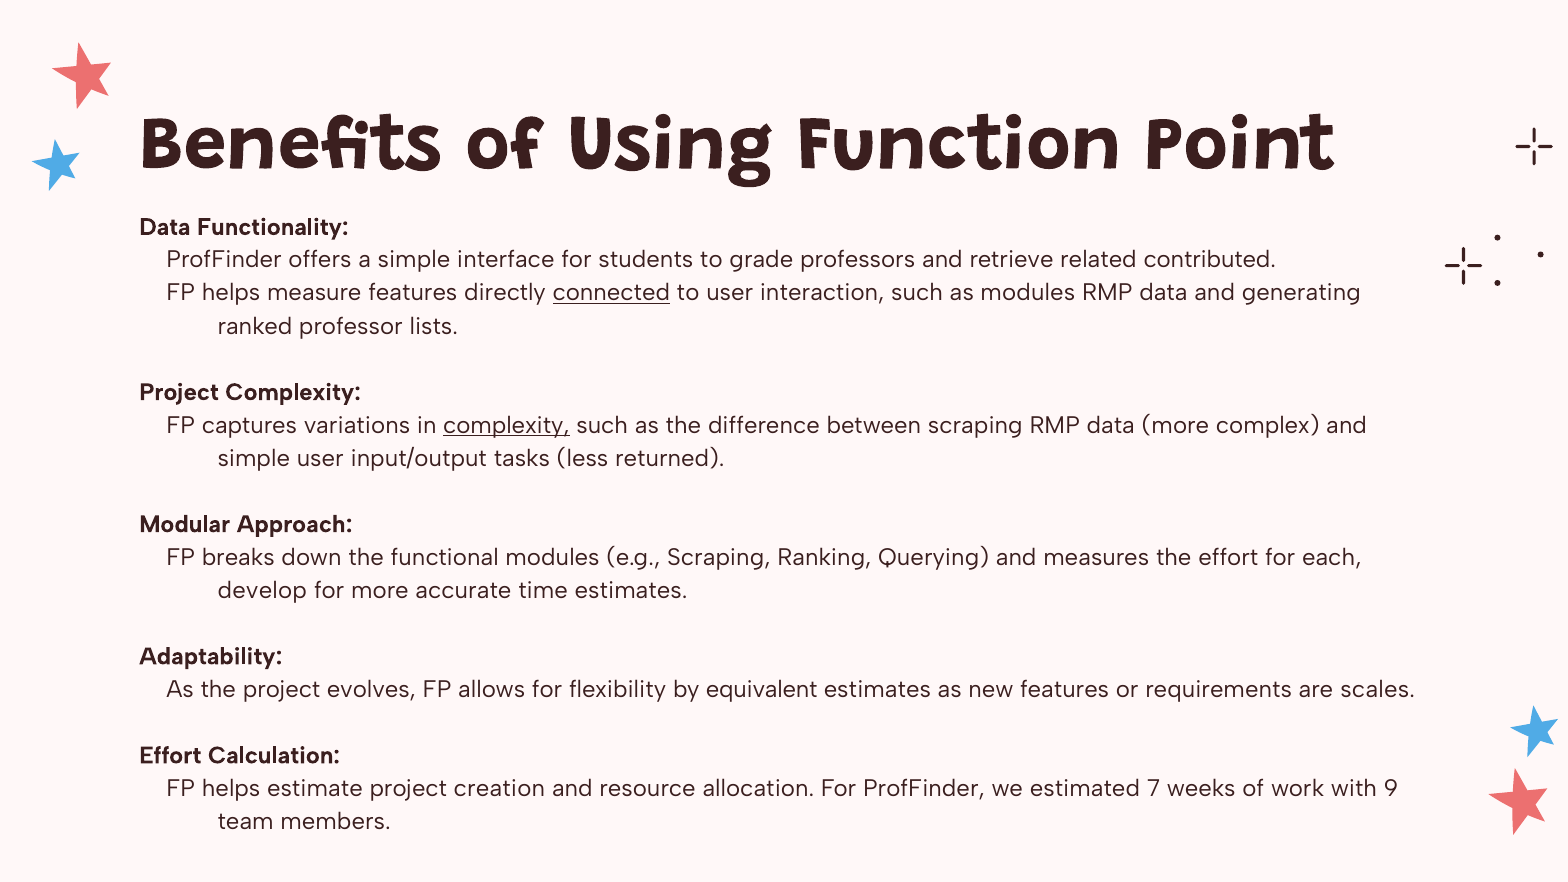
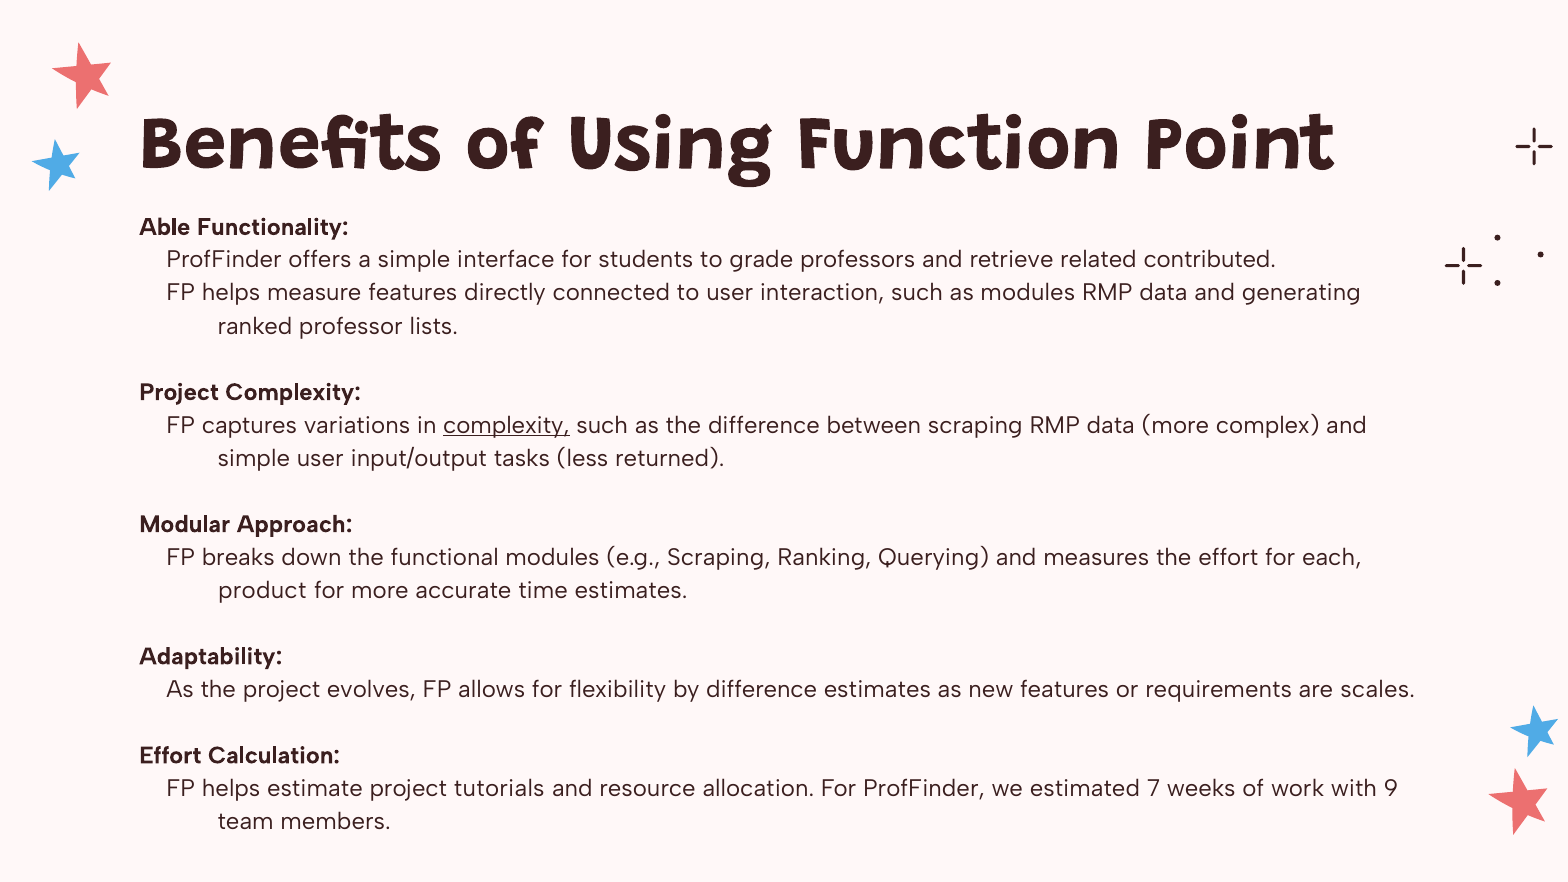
Data: Data -> Able (165, 227)
connected underline: present -> none (611, 293)
develop: develop -> product (262, 590)
by equivalent: equivalent -> difference (762, 689)
creation: creation -> tutorials (499, 789)
